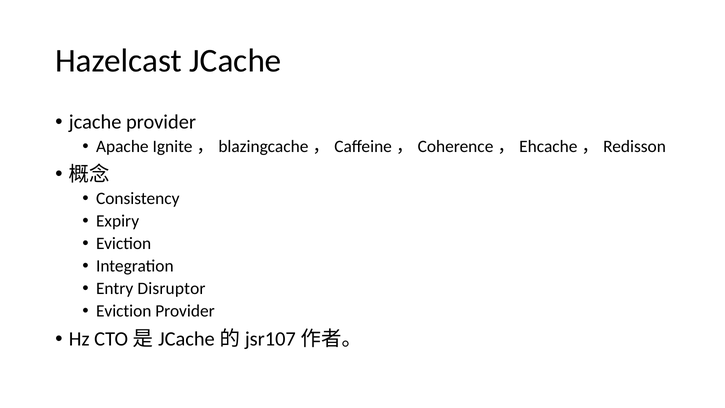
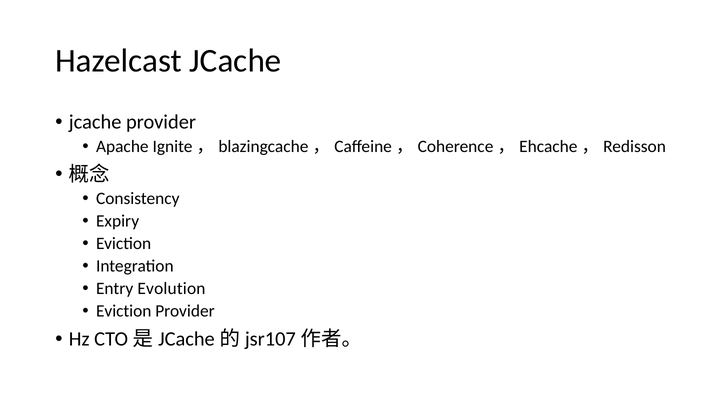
Disruptor: Disruptor -> Evolution (171, 289)
